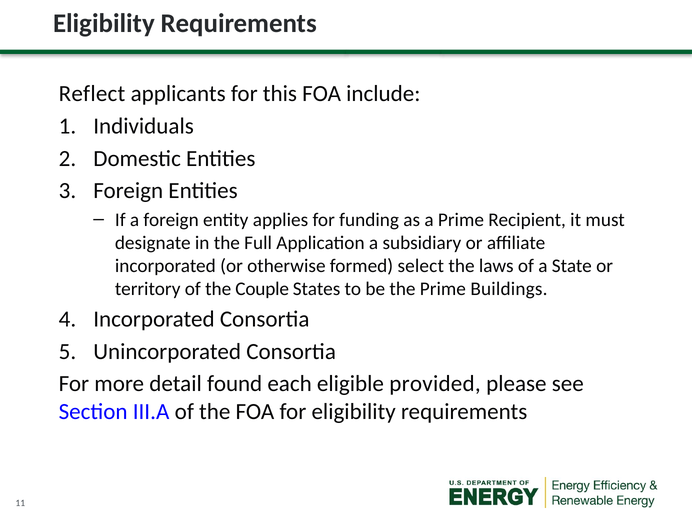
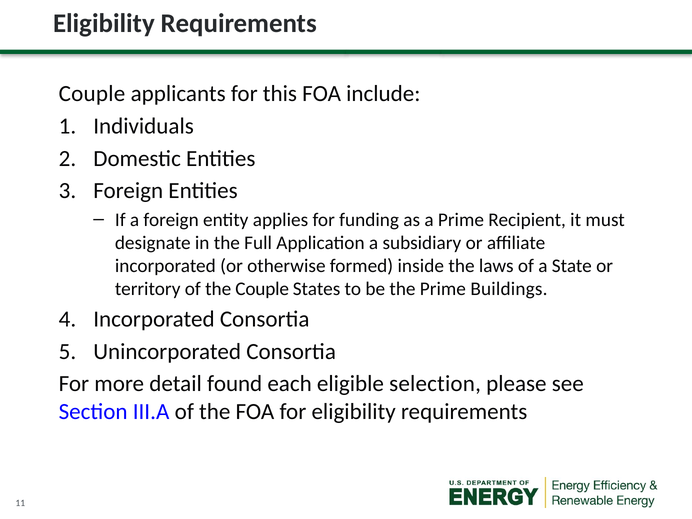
Reflect: Reflect -> Couple (92, 94)
select: select -> inside (421, 266)
provided: provided -> selection (435, 384)
